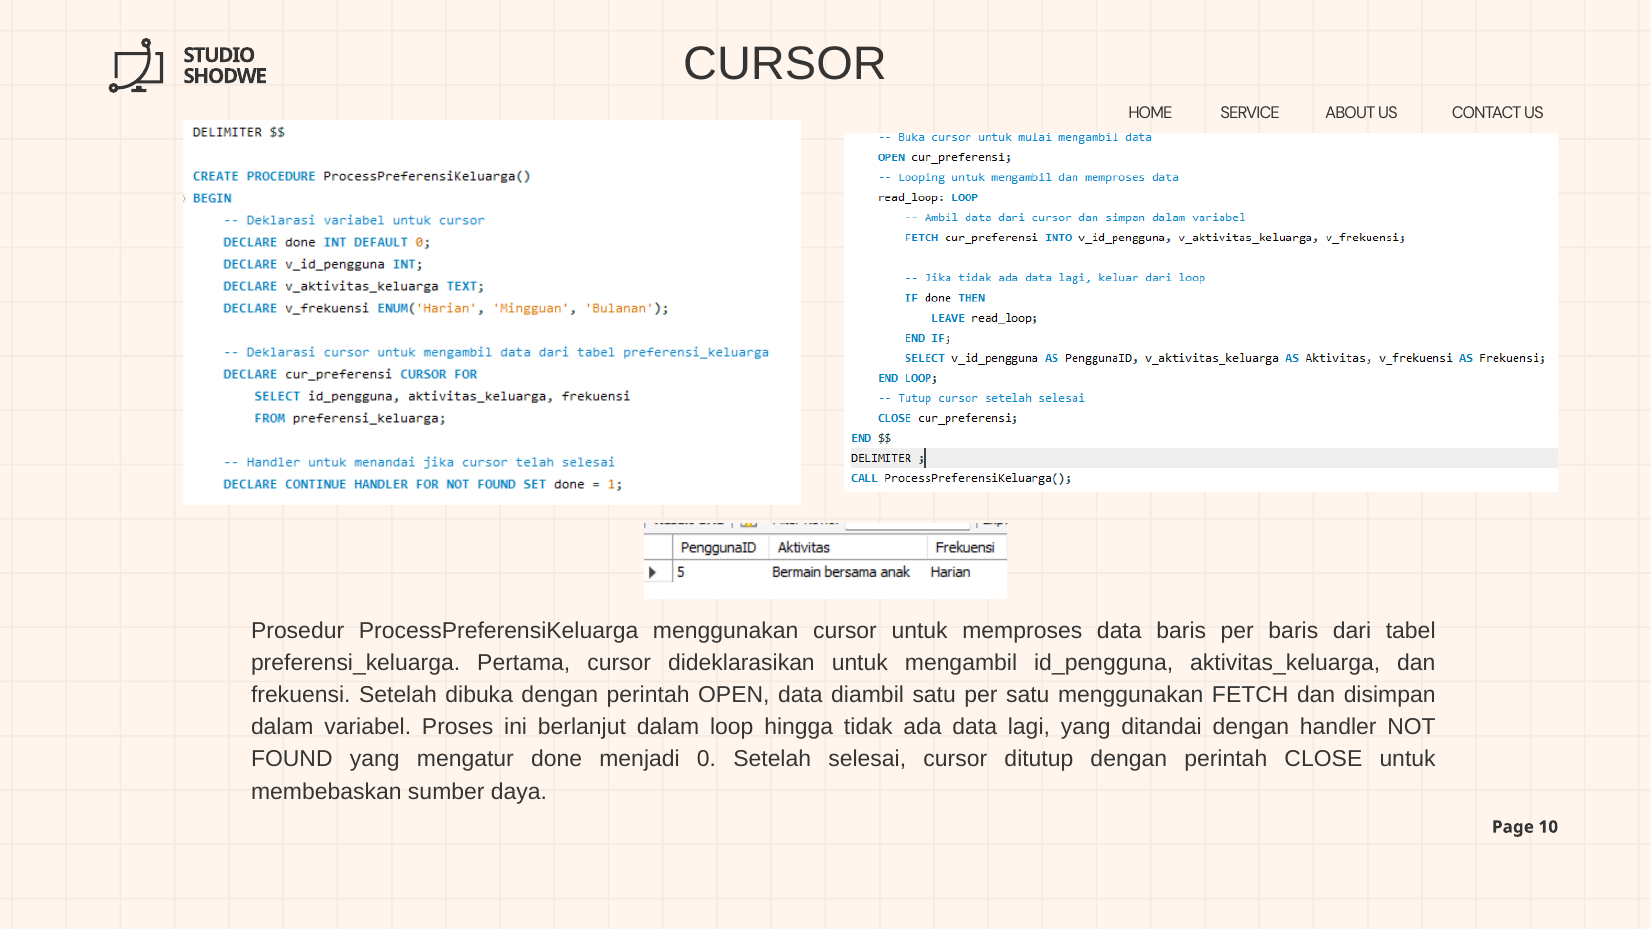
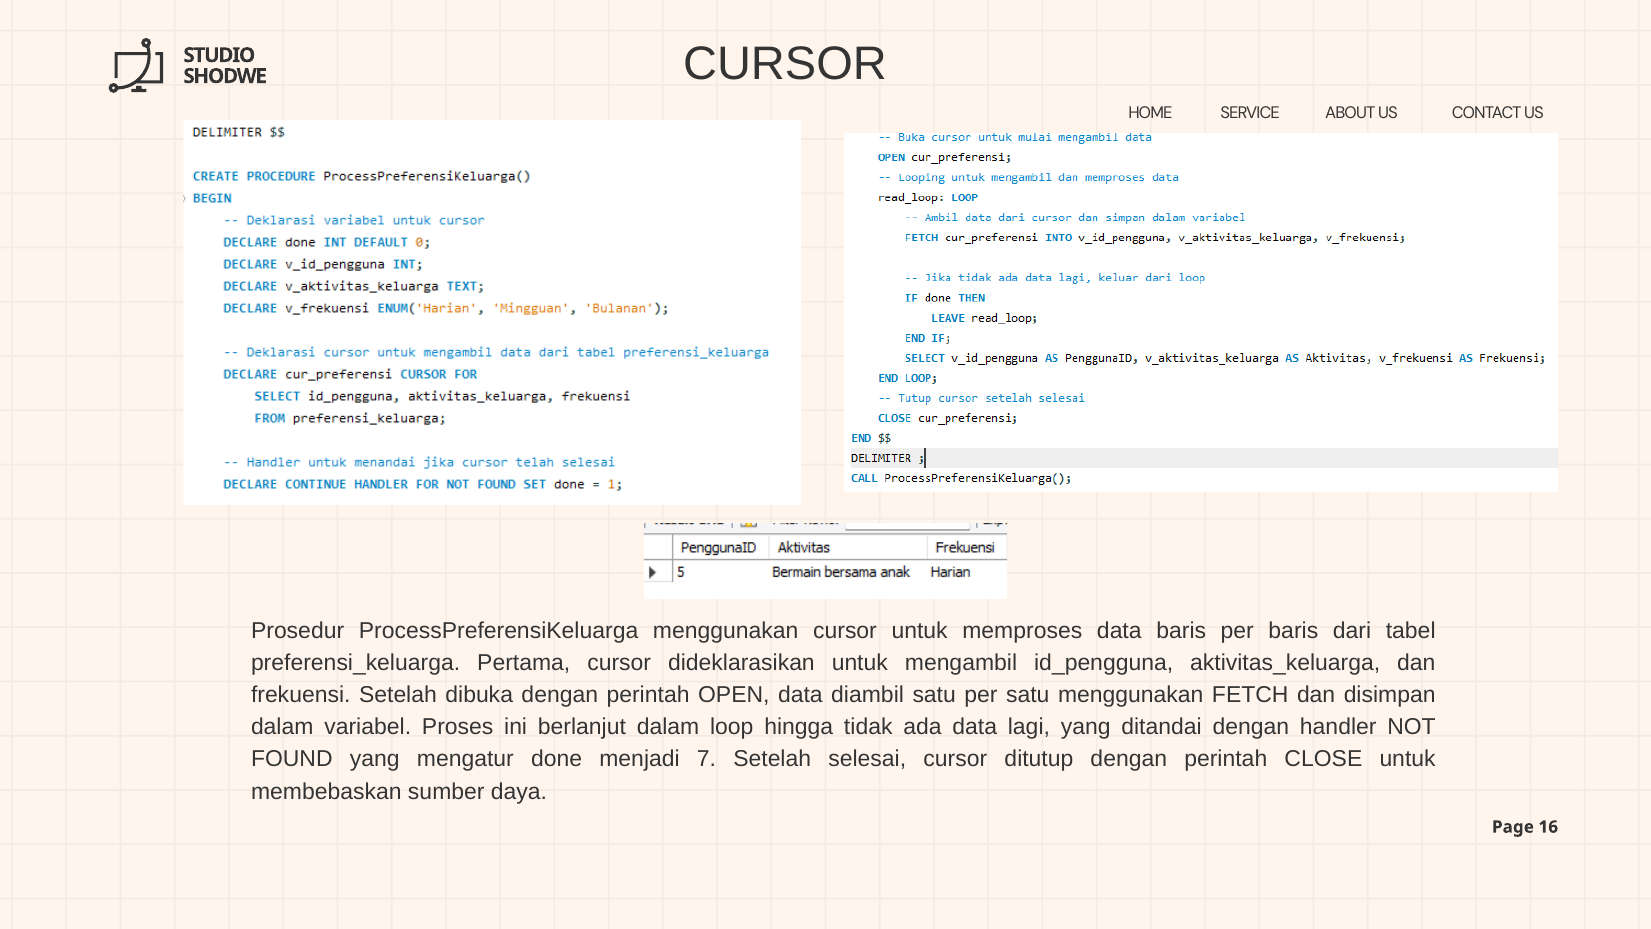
0: 0 -> 7 (706, 759)
10: 10 -> 16 (1548, 827)
